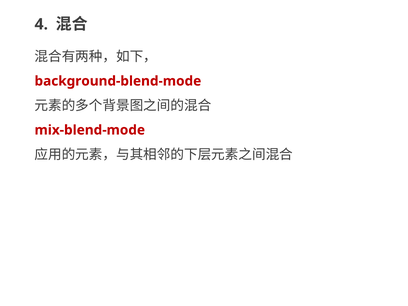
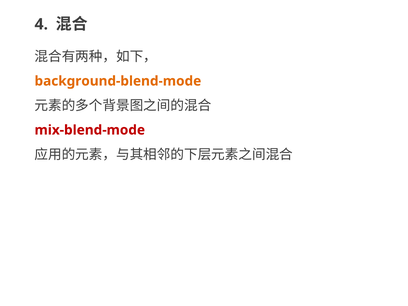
background-blend-mode colour: red -> orange (118, 81)
